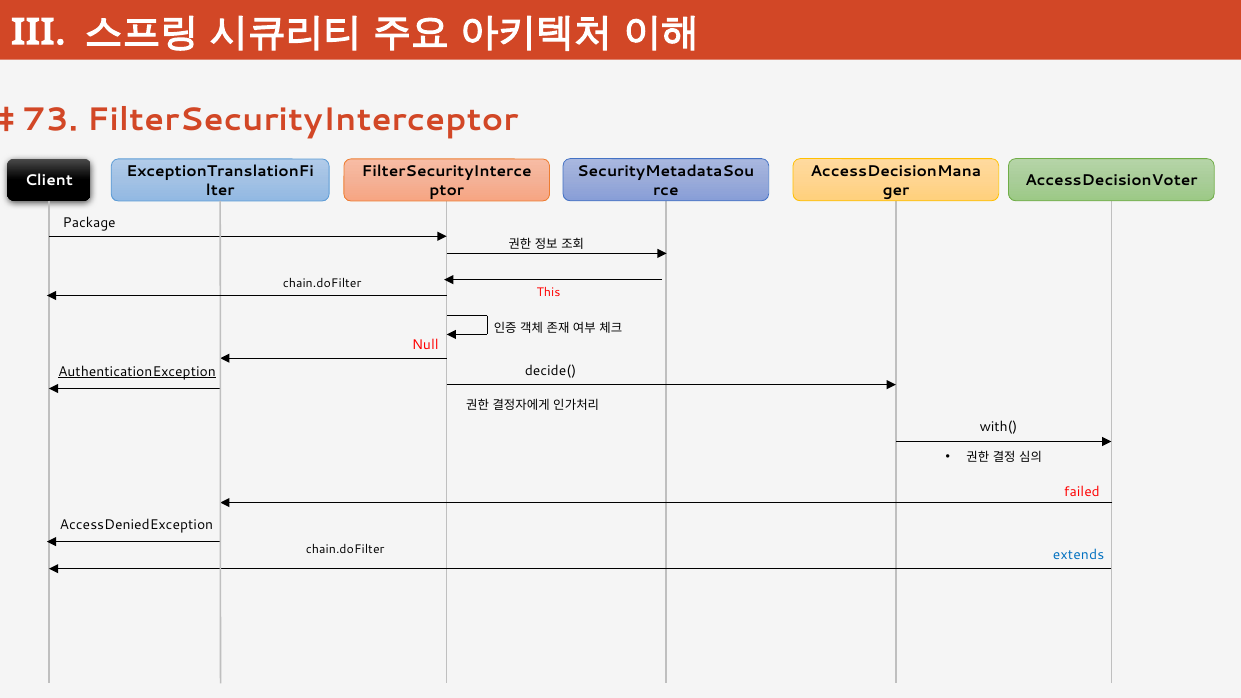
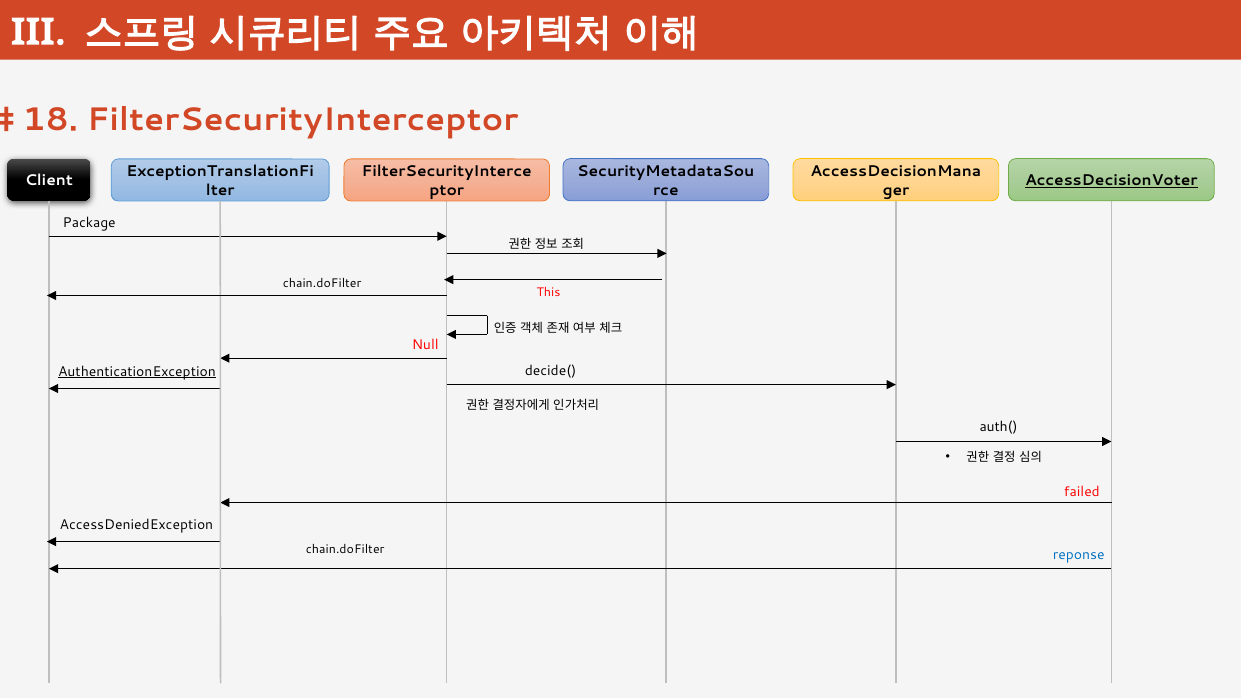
73: 73 -> 18 (50, 120)
AccessDecisionVoter underline: none -> present (1111, 181)
with(: with( -> auth( (999, 427)
extends: extends -> reponse (1079, 555)
